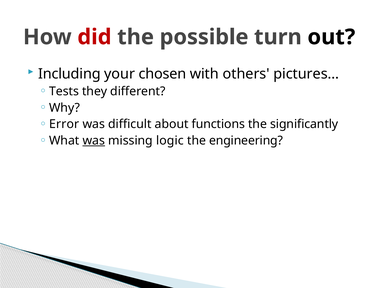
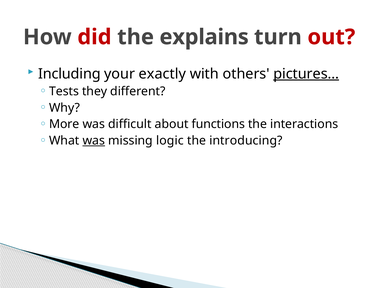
possible: possible -> explains (204, 37)
out colour: black -> red (331, 37)
chosen: chosen -> exactly (162, 74)
pictures… underline: none -> present (306, 74)
Error: Error -> More (64, 124)
significantly: significantly -> interactions (304, 124)
engineering: engineering -> introducing (246, 141)
